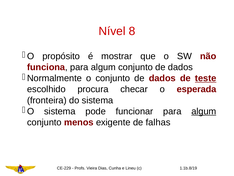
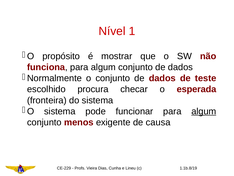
8: 8 -> 1 (132, 31)
teste underline: present -> none (206, 78)
falhas: falhas -> causa (158, 122)
